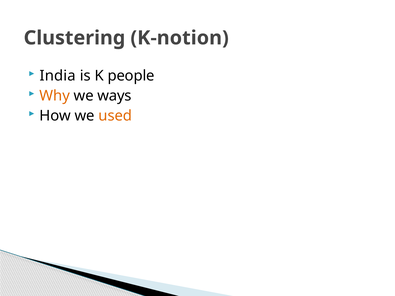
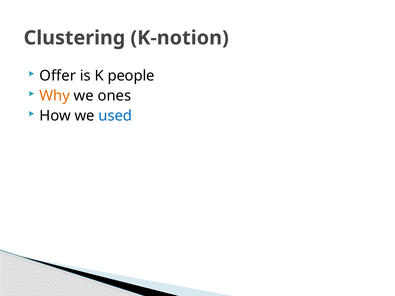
India: India -> Offer (58, 76)
ways: ways -> ones (114, 96)
used colour: orange -> blue (115, 116)
